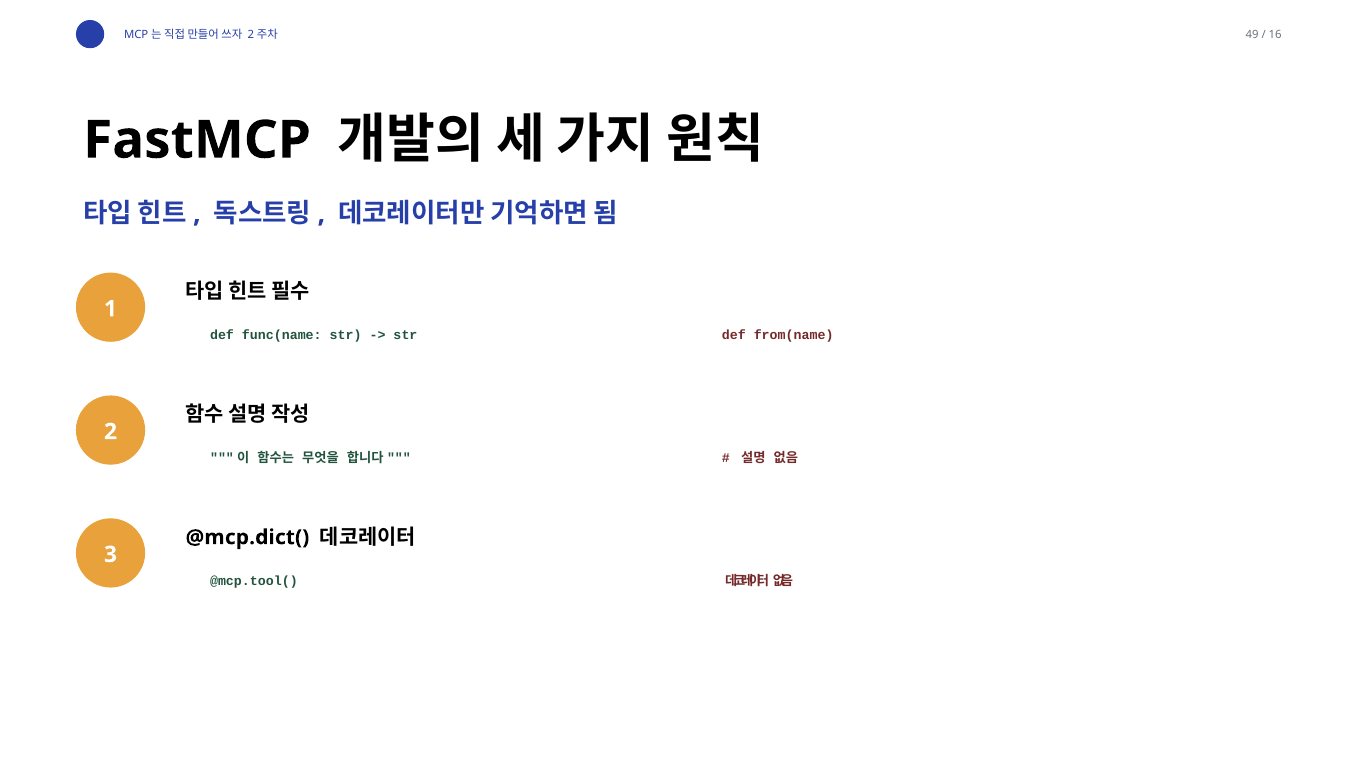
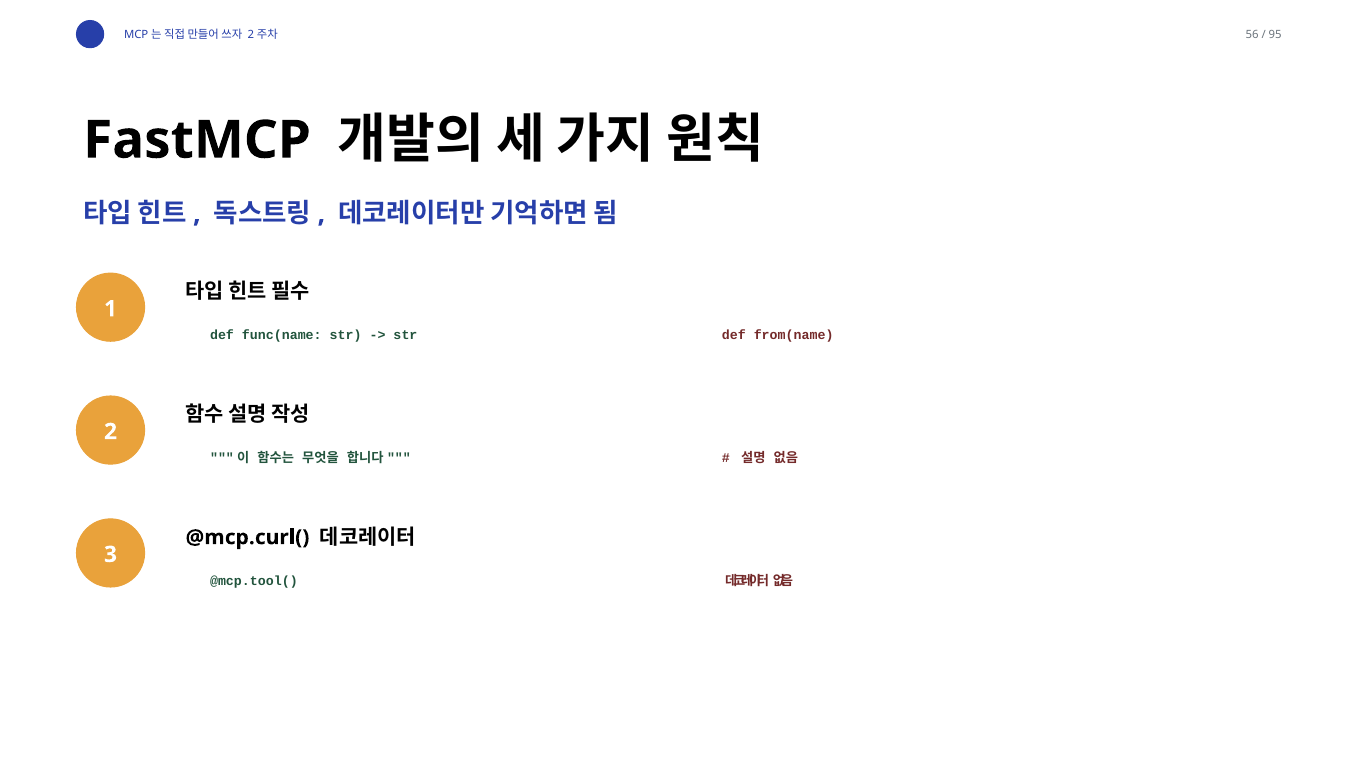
49: 49 -> 56 (1252, 35)
16: 16 -> 95 (1275, 35)
@mcp.dict(: @mcp.dict( -> @mcp.curl( (247, 537)
